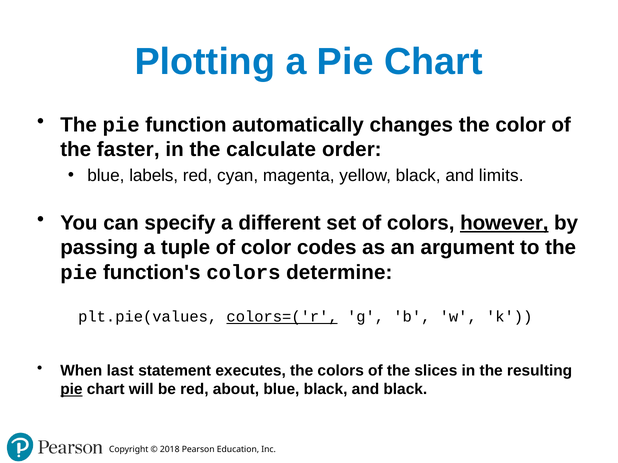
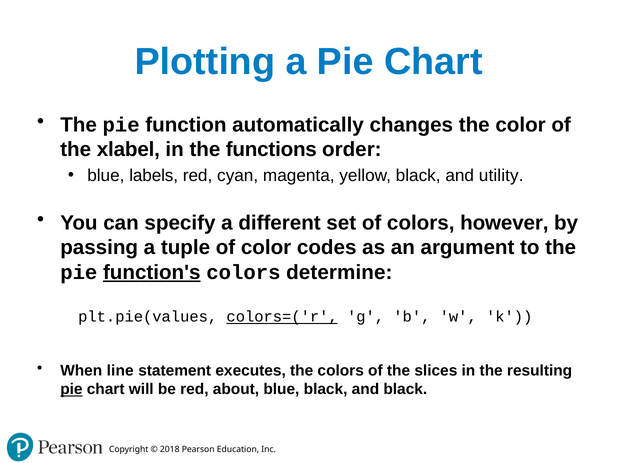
faster: faster -> xlabel (128, 150)
calculate: calculate -> functions (271, 150)
limits: limits -> utility (501, 176)
however underline: present -> none (504, 223)
function's underline: none -> present (152, 273)
last: last -> line (120, 371)
